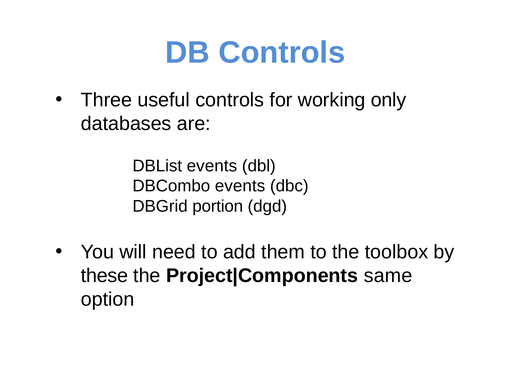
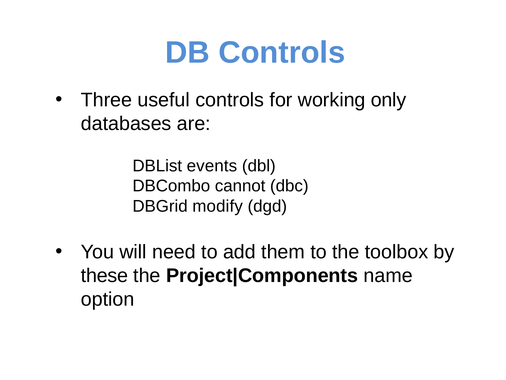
DBCombo events: events -> cannot (240, 186)
portion: portion -> modify (218, 206)
same: same -> name (388, 275)
